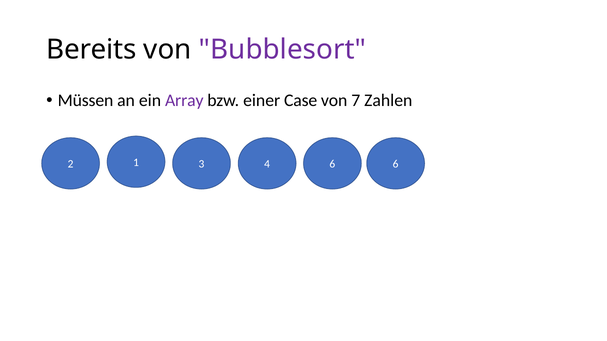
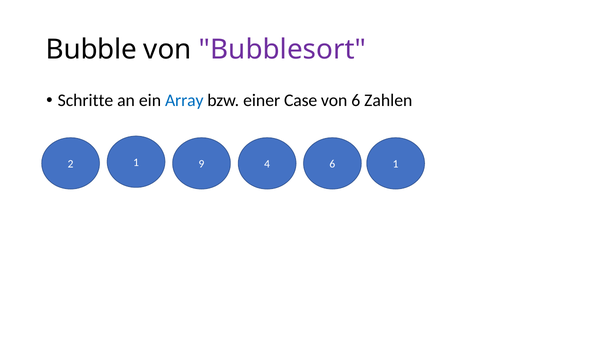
Bereits: Bereits -> Bubble (91, 50)
Müssen: Müssen -> Schritte (85, 101)
Array colour: purple -> blue (184, 101)
von 7: 7 -> 6 (356, 101)
3: 3 -> 9 (201, 164)
6 6: 6 -> 1 (396, 164)
